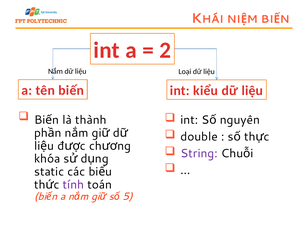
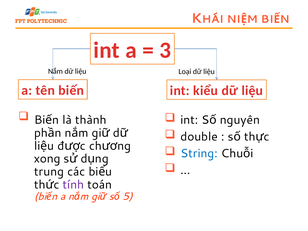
2: 2 -> 3 (165, 50)
String colour: purple -> blue (199, 153)
khóa: khóa -> xong (47, 159)
static: static -> trung (49, 172)
